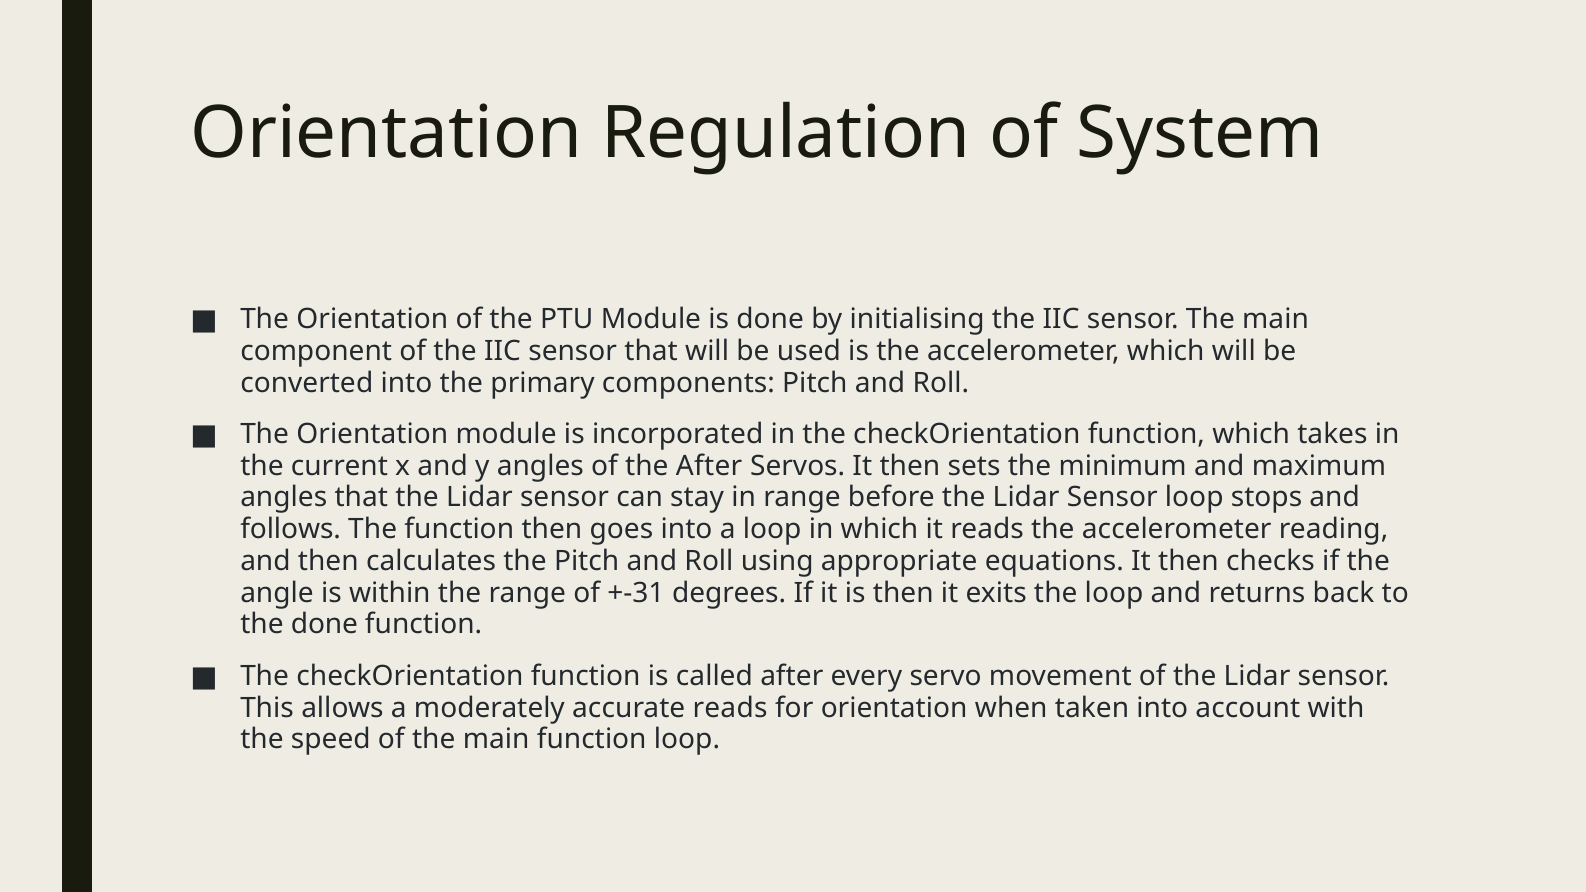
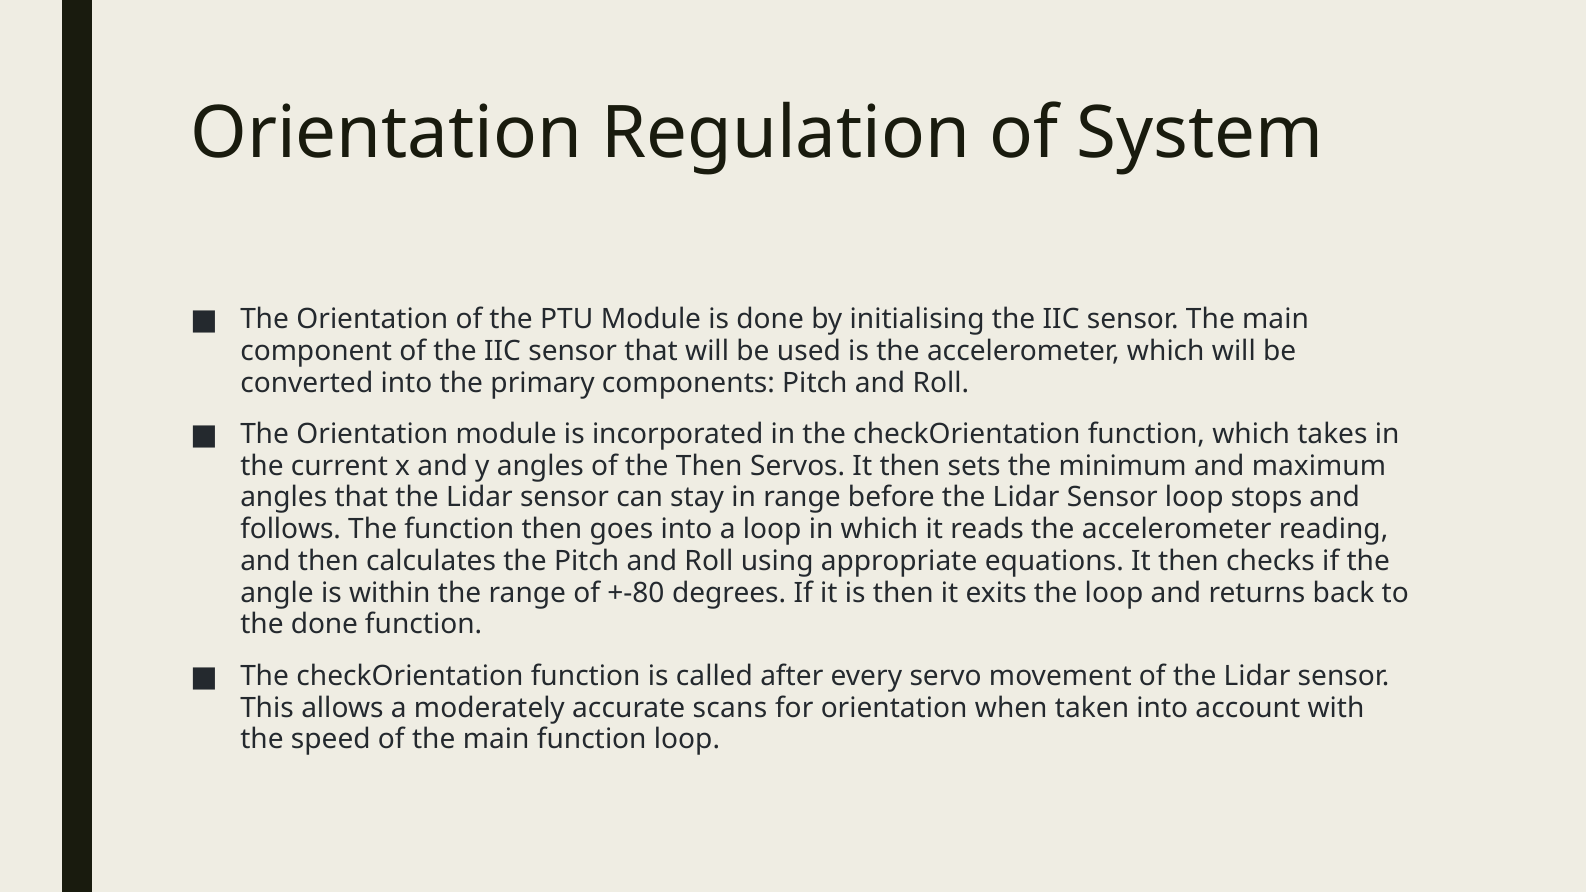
the After: After -> Then (709, 466)
+-31: +-31 -> +-80 (636, 593)
accurate reads: reads -> scans (730, 708)
